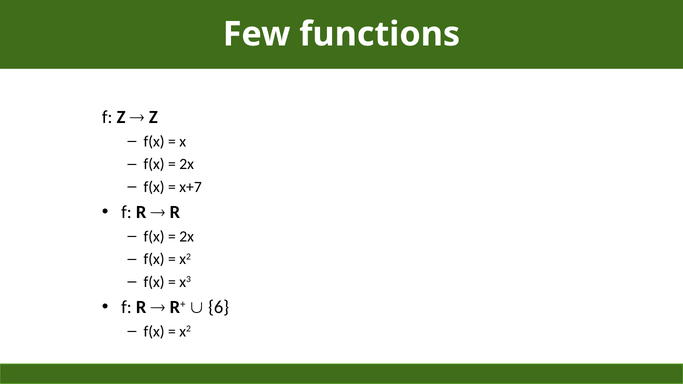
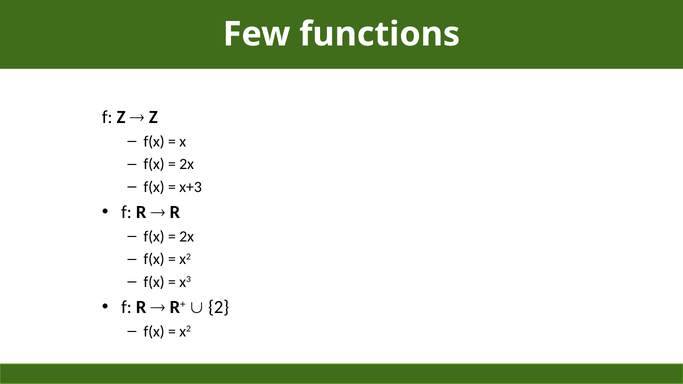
x+7: x+7 -> x+3 (191, 187)
6: 6 -> 2 (219, 307)
